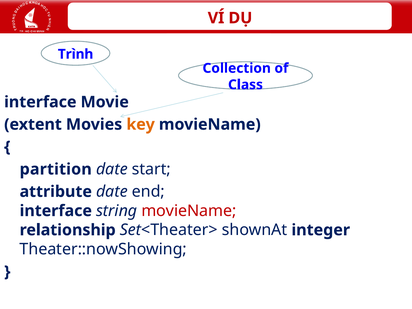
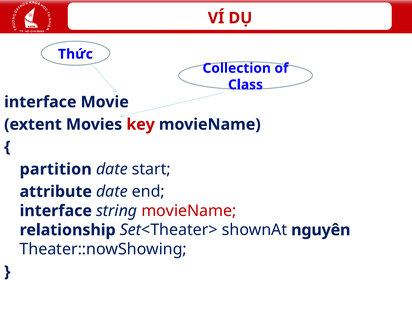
Trình: Trình -> Thức (75, 54)
key colour: orange -> red (141, 124)
integer: integer -> nguyên (321, 230)
